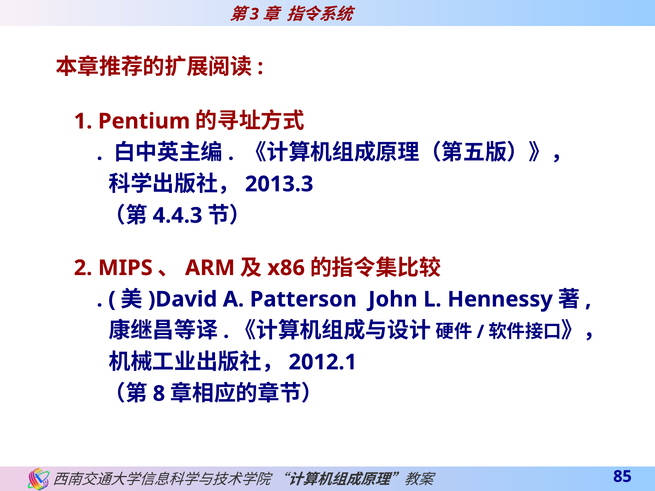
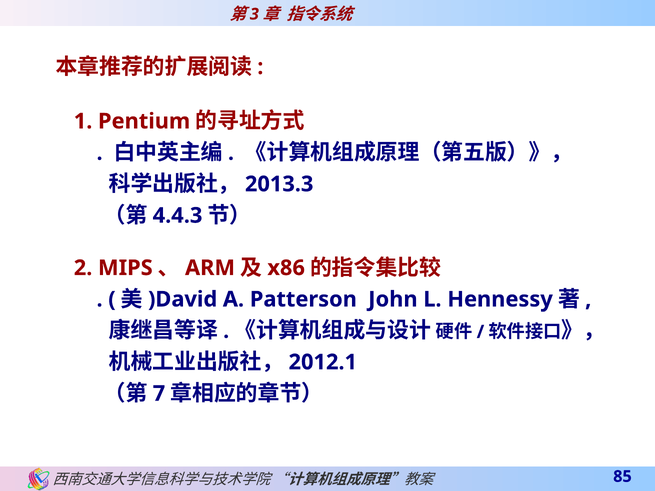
8: 8 -> 7 (159, 394)
